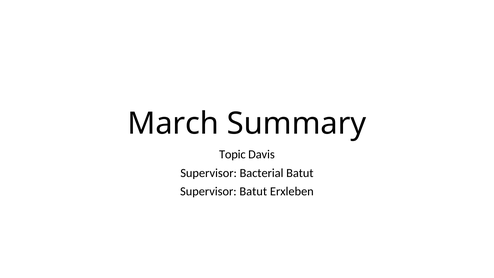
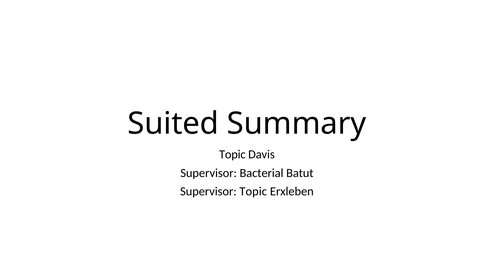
March: March -> Suited (173, 123)
Supervisor Batut: Batut -> Topic (253, 191)
